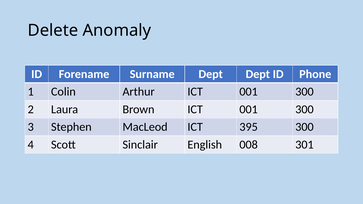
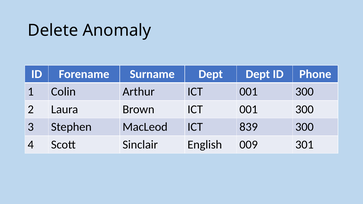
395: 395 -> 839 (249, 127)
008: 008 -> 009 (249, 145)
